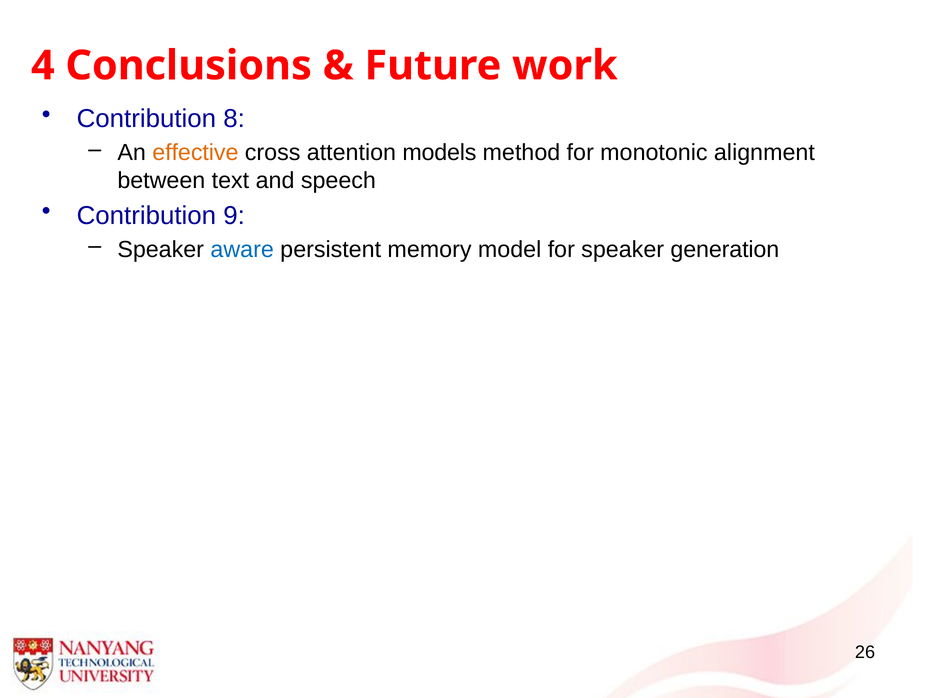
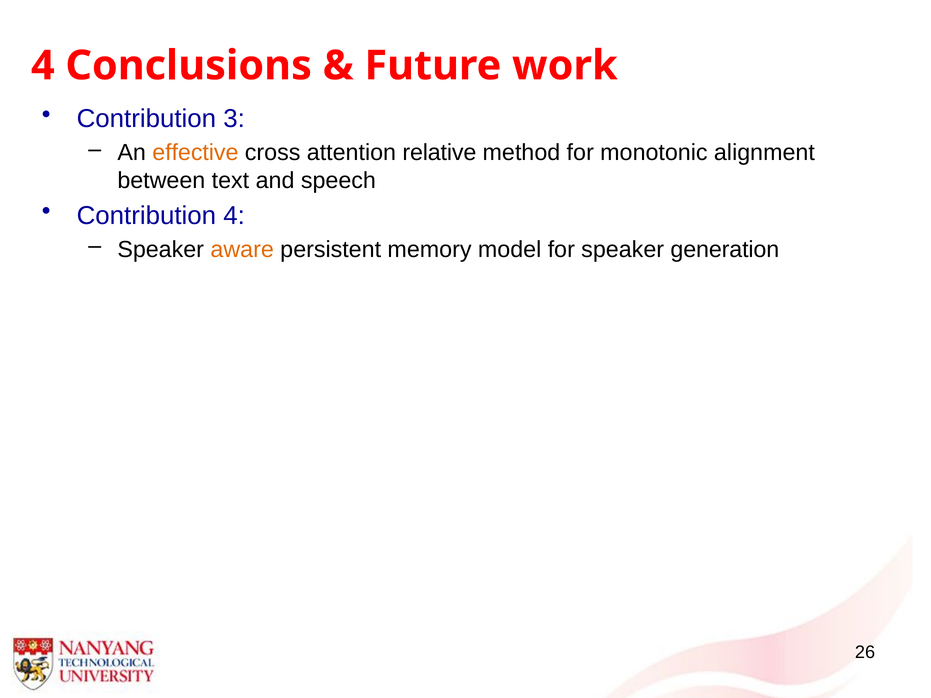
8: 8 -> 3 (234, 119)
models: models -> relative (439, 153)
Contribution 9: 9 -> 4 (234, 216)
aware colour: blue -> orange (242, 250)
